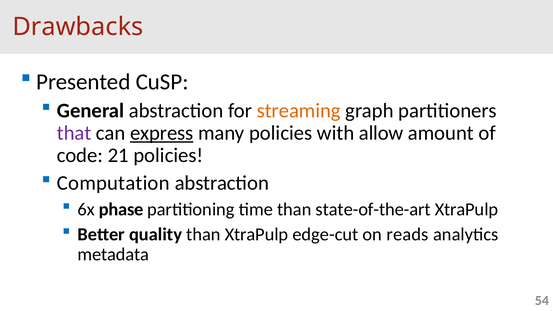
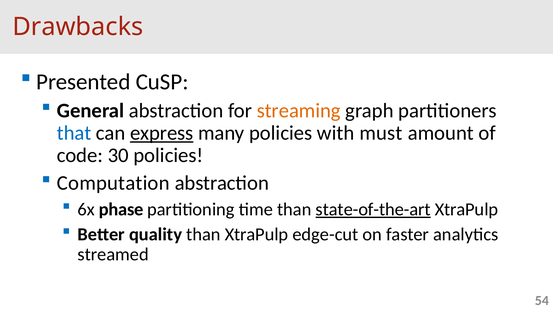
that colour: purple -> blue (74, 133)
allow: allow -> must (381, 133)
21: 21 -> 30 (118, 155)
state-of-the-art underline: none -> present (373, 209)
reads: reads -> faster (408, 235)
metadata: metadata -> streamed (113, 254)
